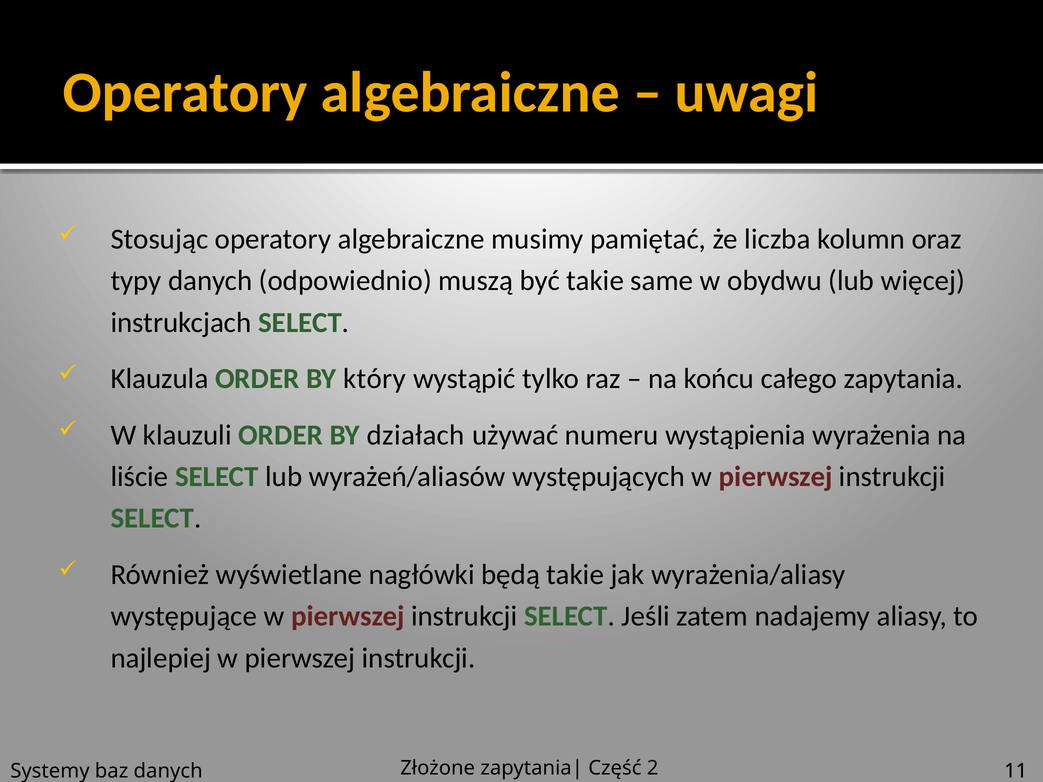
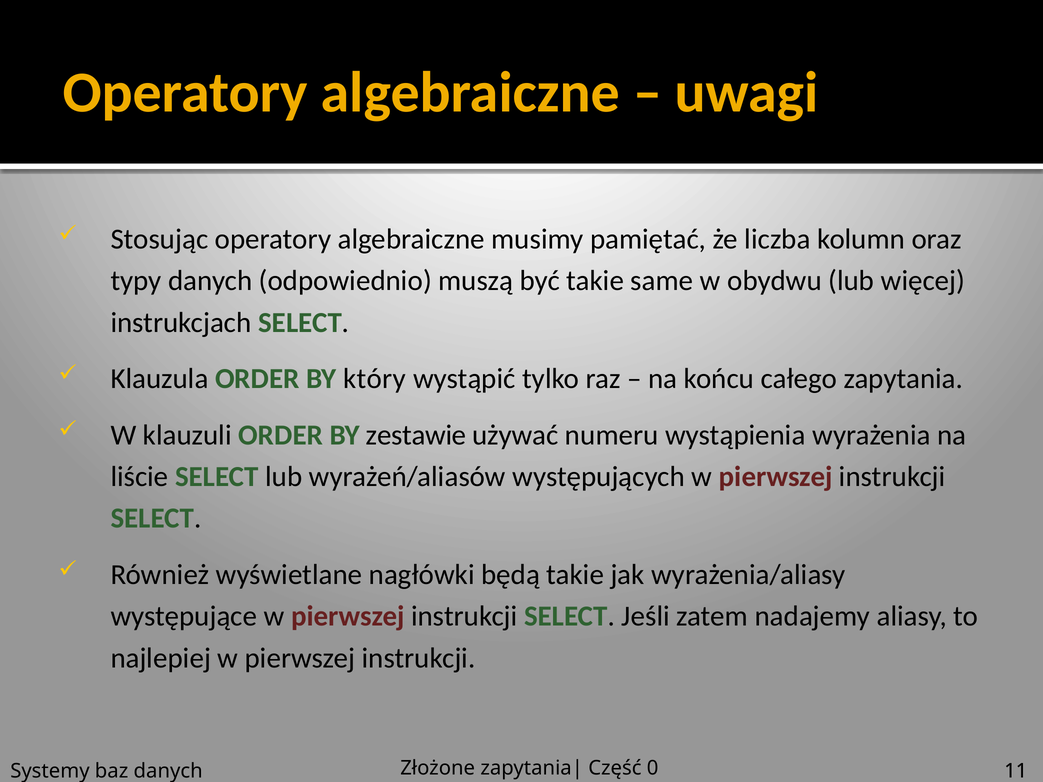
działach: działach -> zestawie (416, 435)
2: 2 -> 0 (653, 768)
